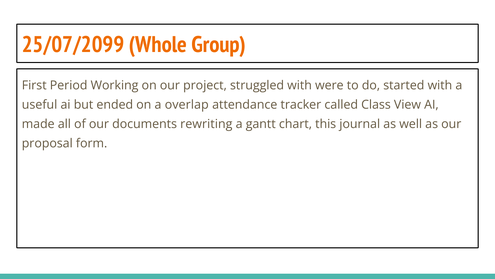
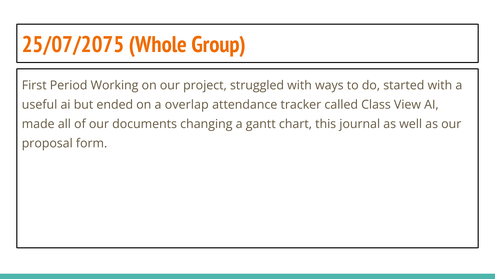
25/07/2099: 25/07/2099 -> 25/07/2075 (73, 45)
were: were -> ways (329, 85)
rewriting: rewriting -> changing (206, 124)
